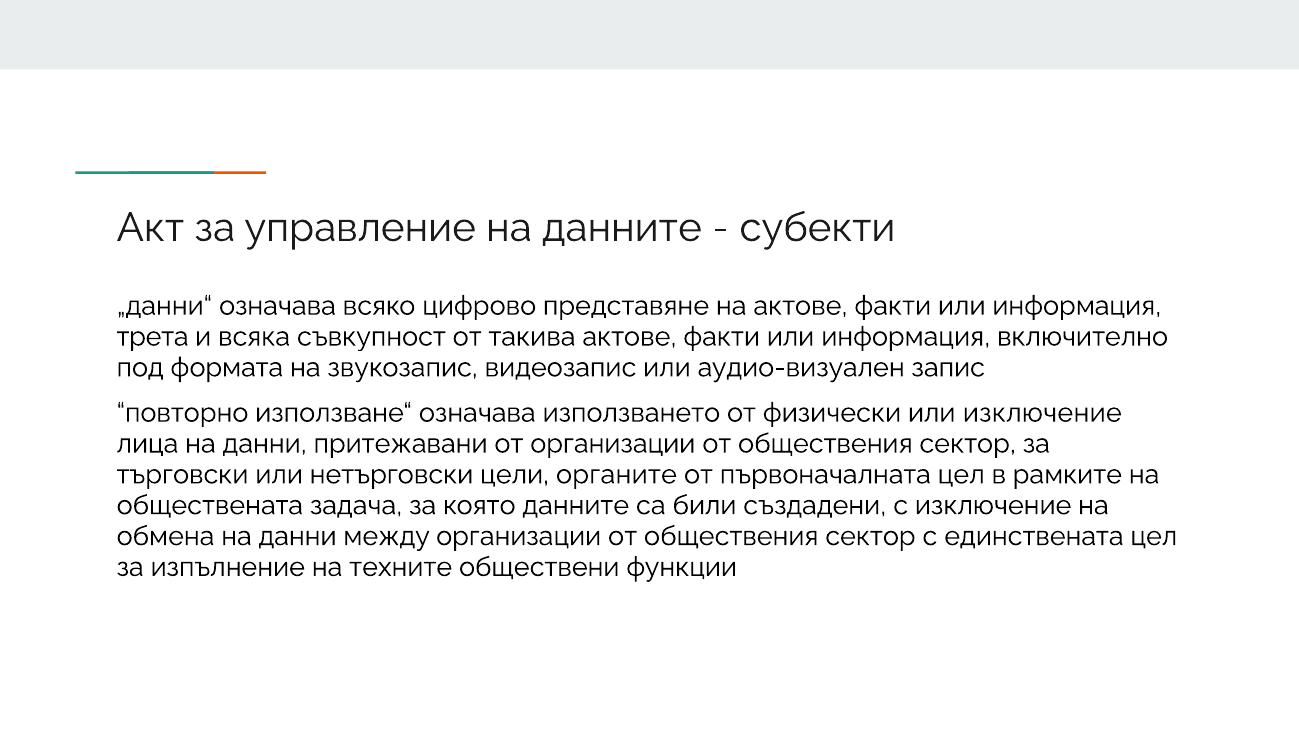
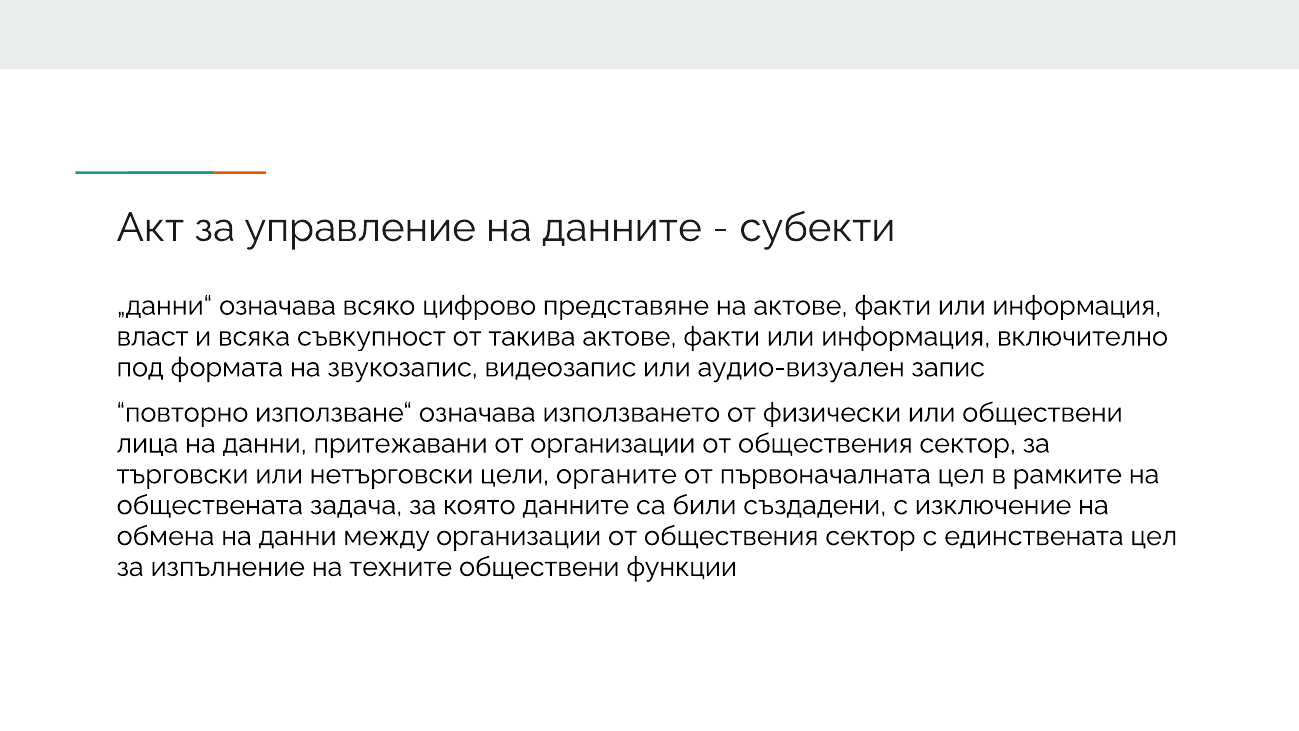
трета: трета -> власт (153, 336)
или изключение: изключение -> обществени (1042, 413)
